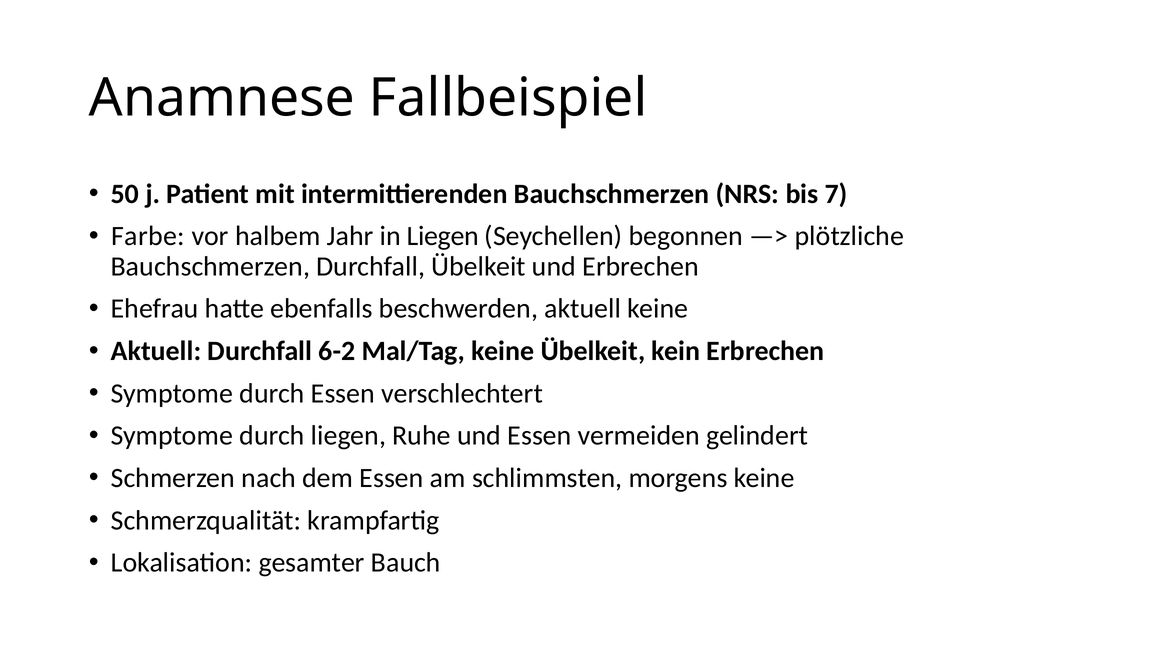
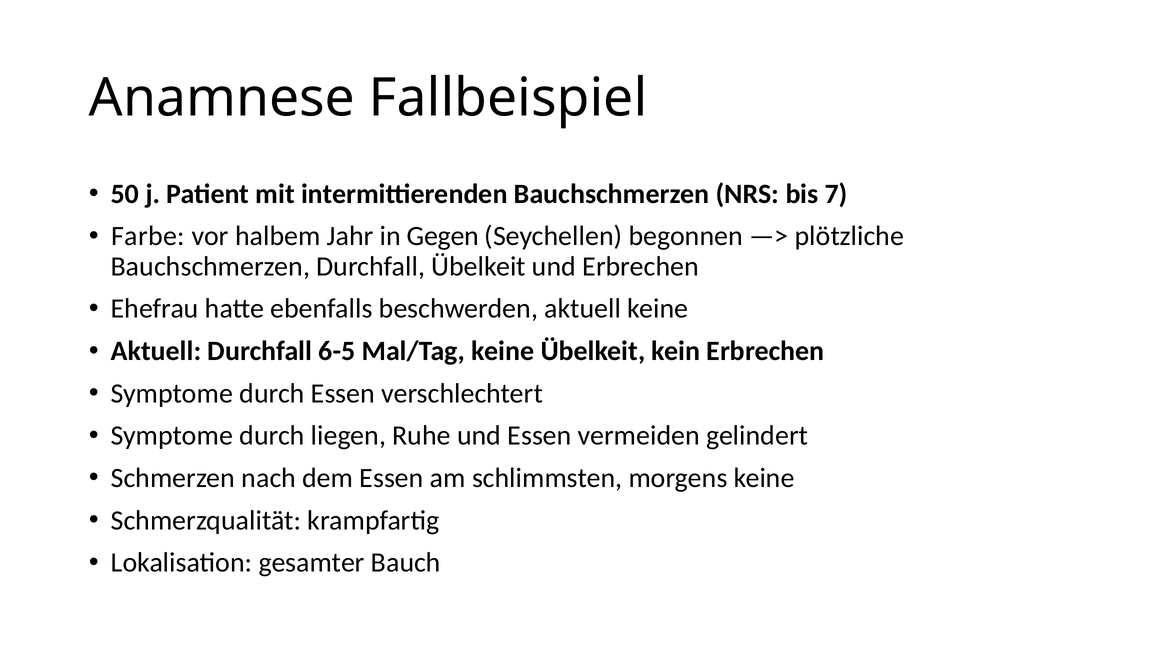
in Liegen: Liegen -> Gegen (443, 236)
6-2: 6-2 -> 6-5 (337, 351)
